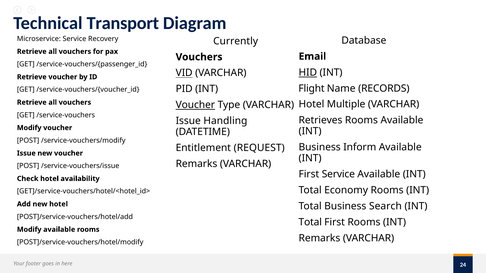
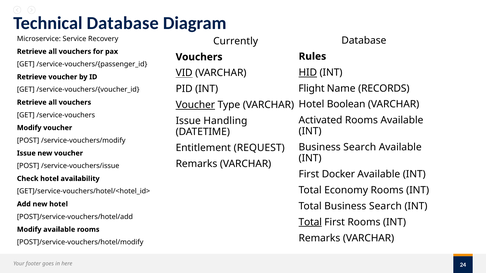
Technical Transport: Transport -> Database (123, 23)
Email: Email -> Rules (312, 56)
Multiple: Multiple -> Boolean (346, 104)
Retrieves: Retrieves -> Activated (321, 120)
Inform: Inform -> Search (360, 147)
First Service: Service -> Docker (338, 174)
Total underline: none -> present (310, 222)
